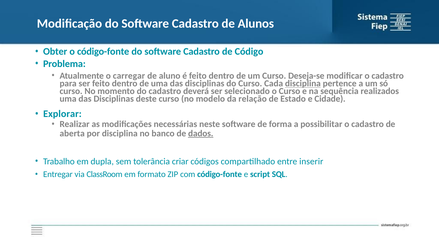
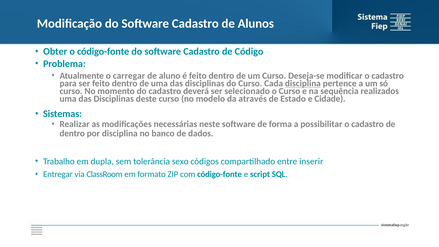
relação: relação -> através (253, 99)
Explorar: Explorar -> Sistemas (63, 114)
aberta: aberta -> dentro (72, 133)
dados underline: present -> none (201, 133)
criar: criar -> sexo (180, 161)
